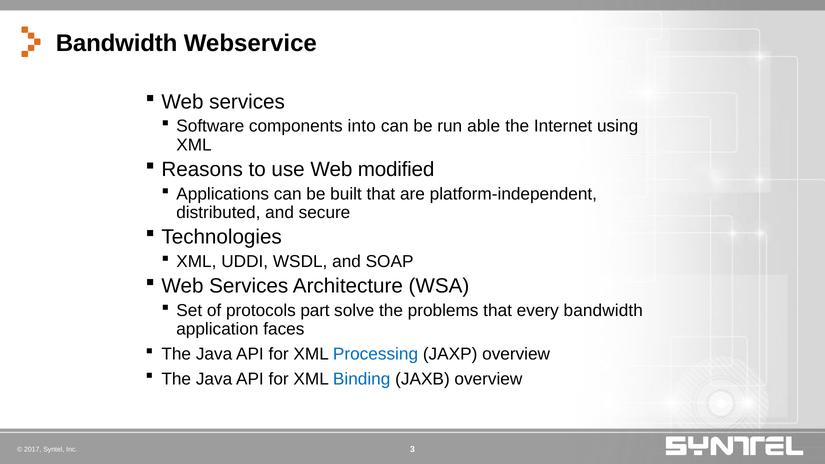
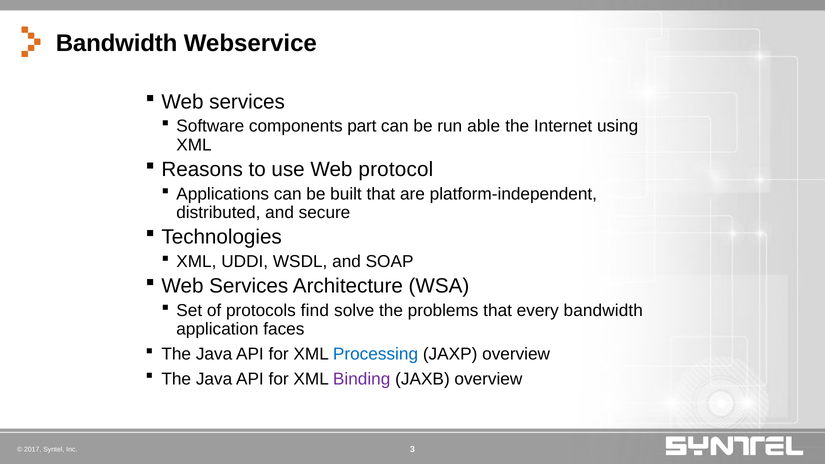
into: into -> part (362, 126)
modified: modified -> protocol (396, 169)
part: part -> find (315, 311)
Binding colour: blue -> purple (362, 379)
